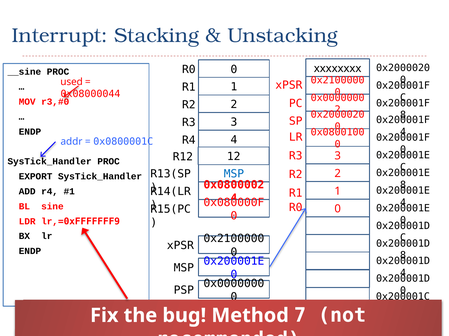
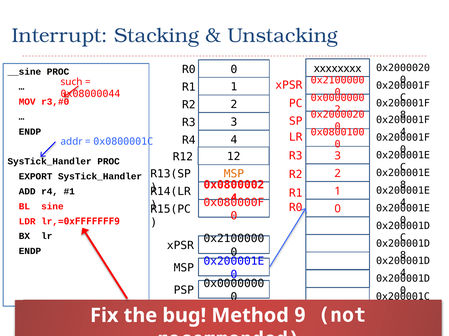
used: used -> such (72, 82)
MSP colour: blue -> orange (234, 174)
7: 7 -> 9 (300, 316)
